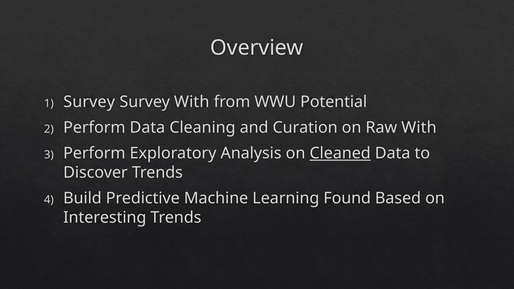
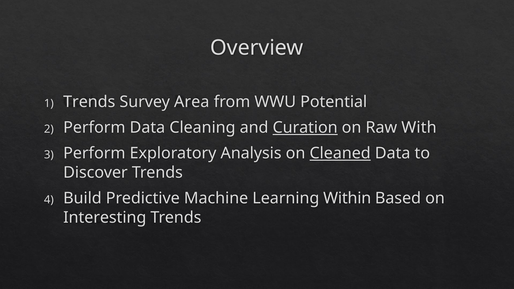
Survey: Survey -> Trends (89, 102)
Survey With: With -> Area (192, 102)
Curation underline: none -> present (305, 128)
Found: Found -> Within (347, 198)
